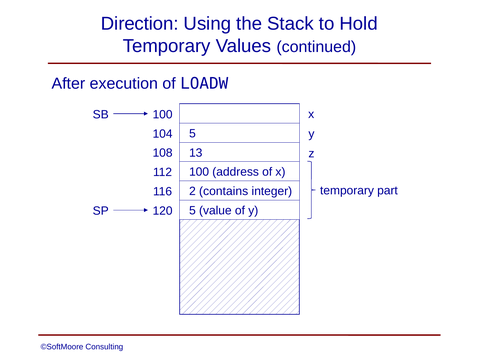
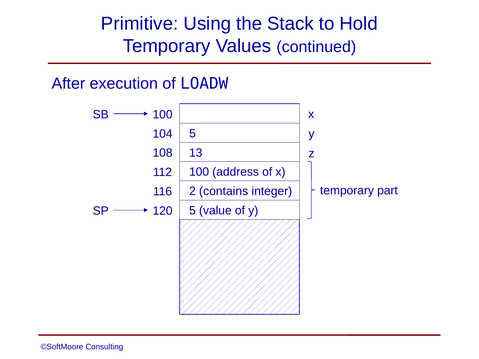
Direction: Direction -> Primitive (140, 24)
